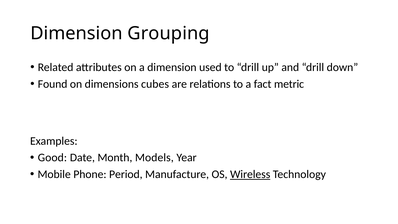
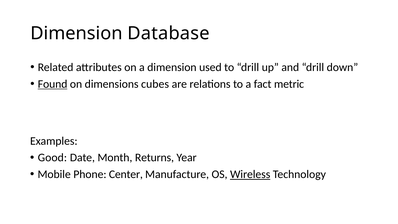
Grouping: Grouping -> Database (169, 33)
Found underline: none -> present (53, 84)
Models: Models -> Returns (154, 158)
Period: Period -> Center (126, 174)
